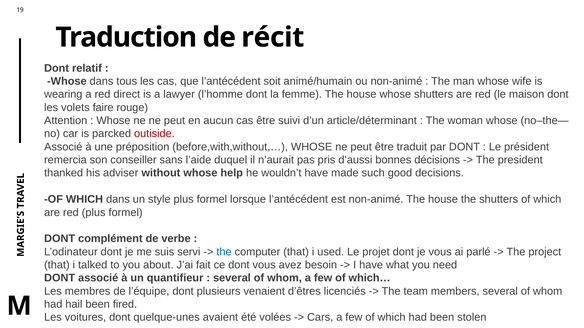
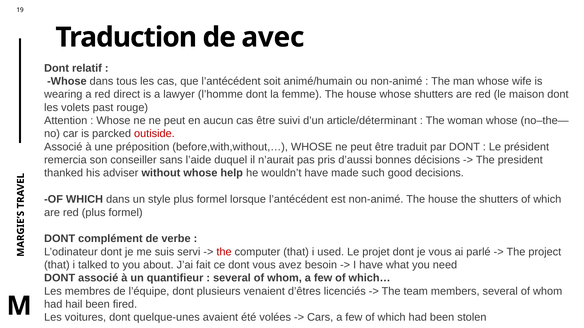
récit: récit -> avec (273, 37)
faire: faire -> past (103, 108)
the colour: blue -> red (224, 252)
